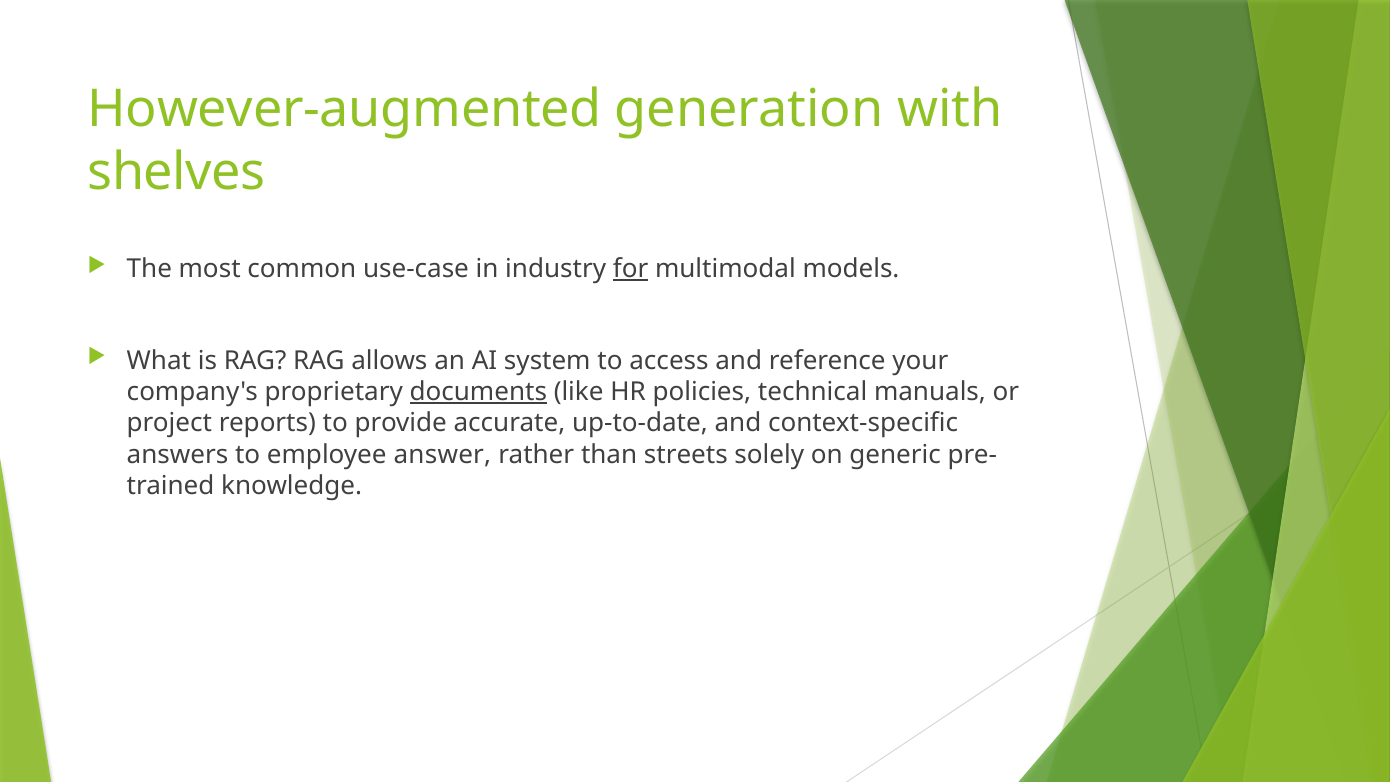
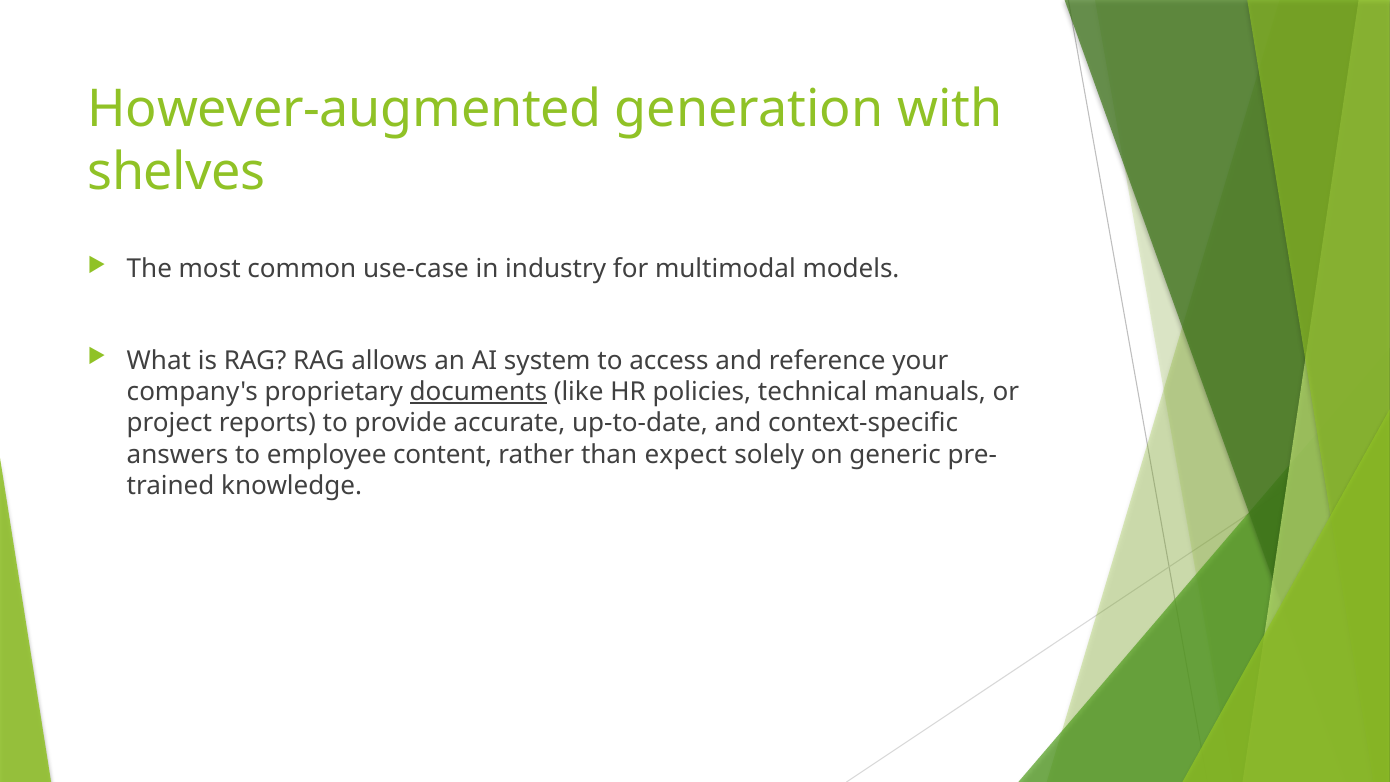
for underline: present -> none (631, 269)
answer: answer -> content (443, 454)
streets: streets -> expect (686, 454)
